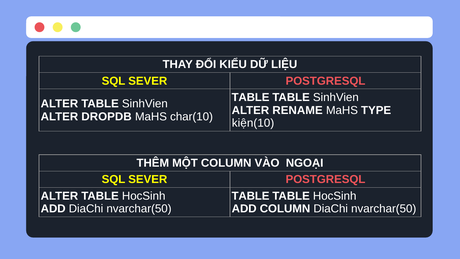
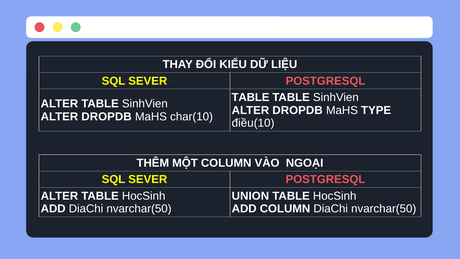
RENAME: RENAME -> DROPDB (298, 110)
kiện(10: kiện(10 -> điều(10 (253, 123)
TABLE: TABLE -> UNION (250, 196)
